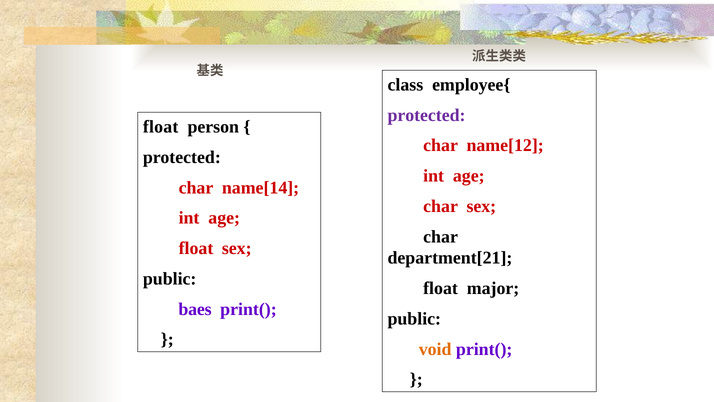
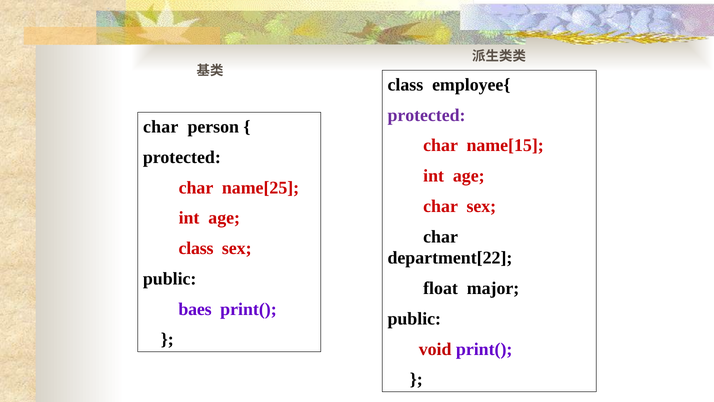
float: float -> char (161, 127)
name[12: name[12 -> name[15 (505, 145)
name[14: name[14 -> name[25 (261, 187)
float: float -> class (196, 248)
department[21: department[21 -> department[22 (450, 258)
void colour: orange -> red (435, 349)
